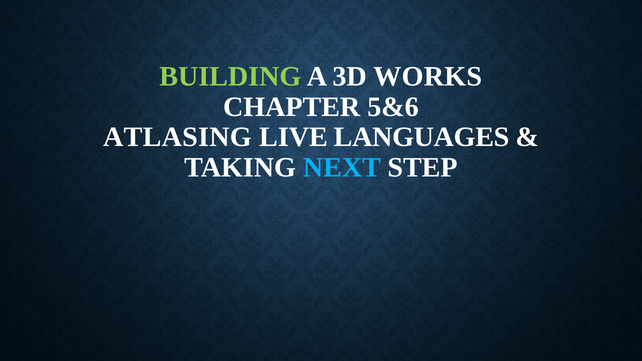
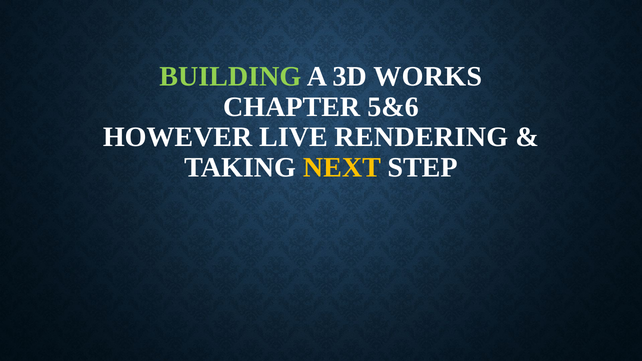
ATLASING: ATLASING -> HOWEVER (178, 137)
LANGUAGES: LANGUAGES -> RENDERING (421, 137)
NEXT colour: light blue -> yellow (342, 167)
